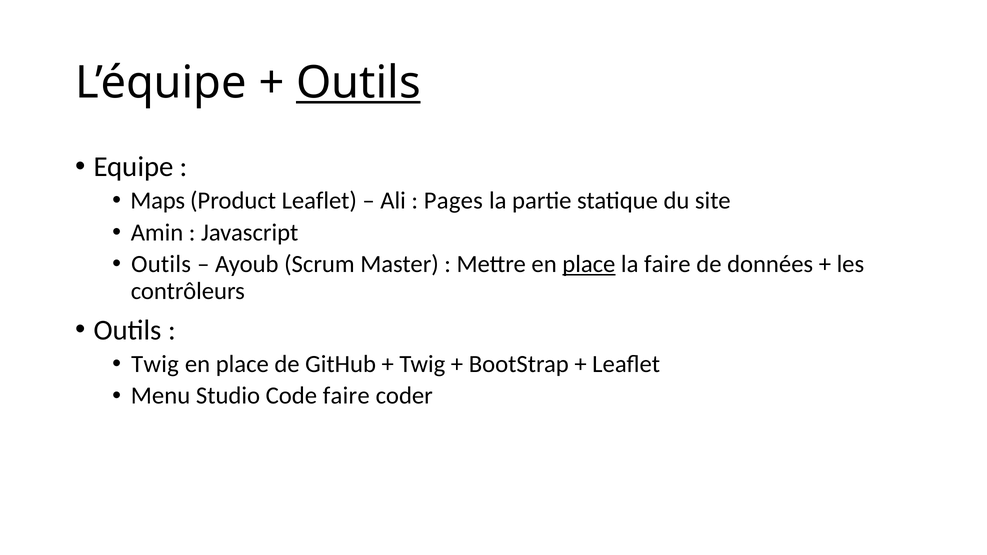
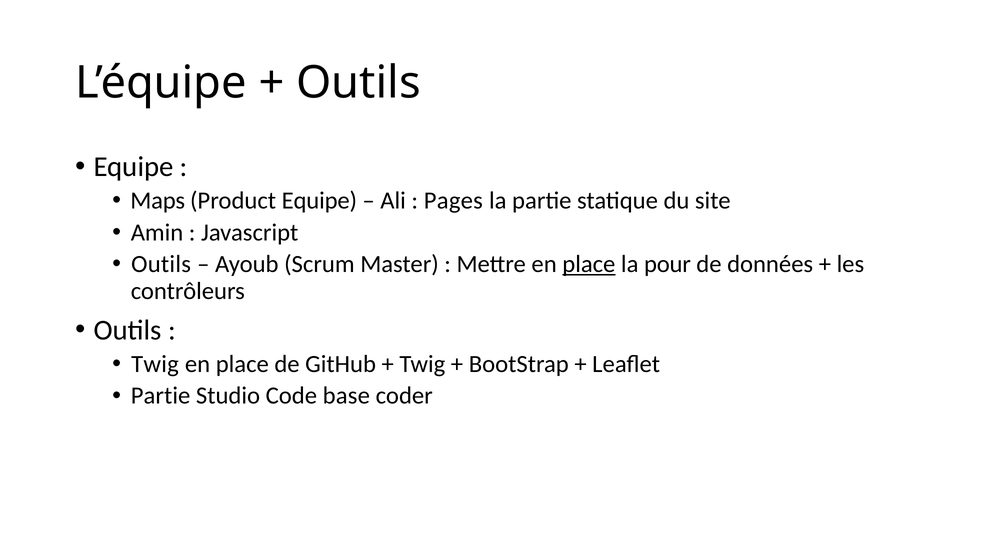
Outils underline: present -> none (358, 83)
Product Leaflet: Leaflet -> Equipe (319, 201)
la faire: faire -> pour (667, 264)
Menu: Menu -> Partie (161, 396)
Code faire: faire -> base (346, 396)
